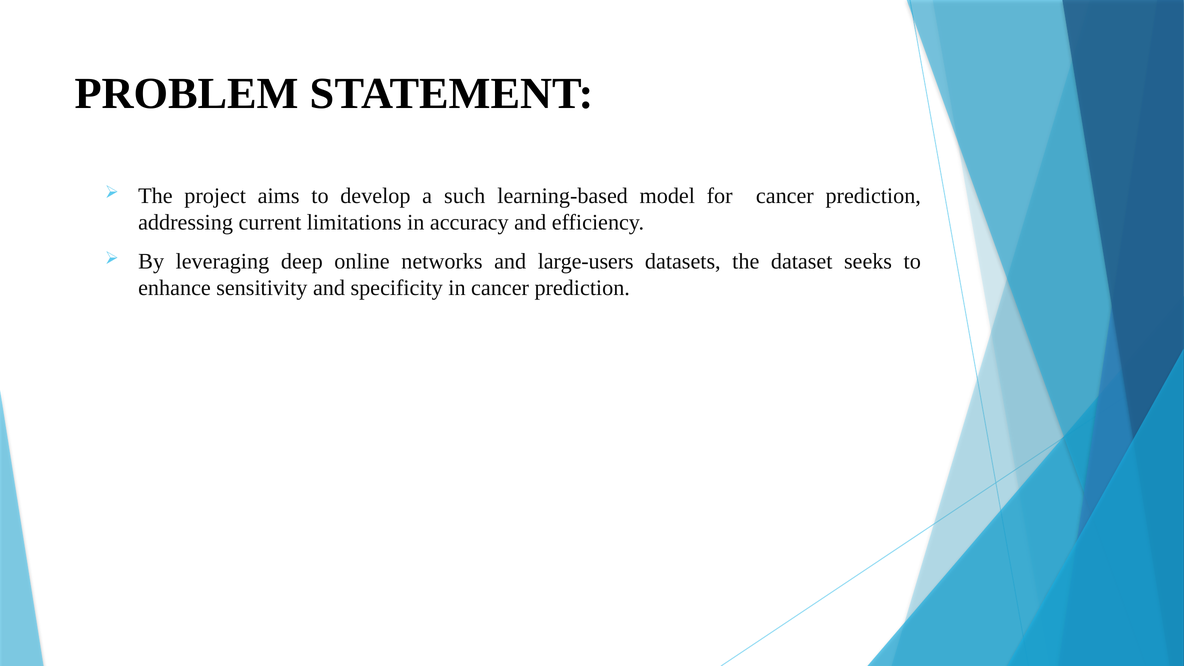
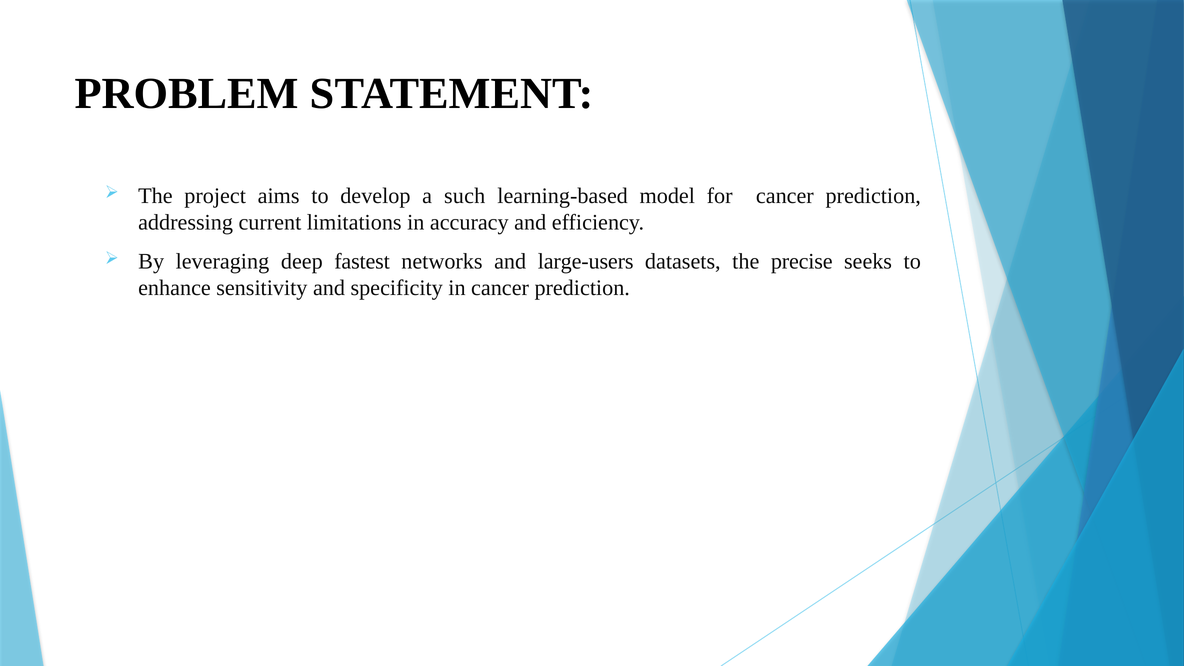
online: online -> fastest (362, 261)
dataset: dataset -> precise (802, 261)
